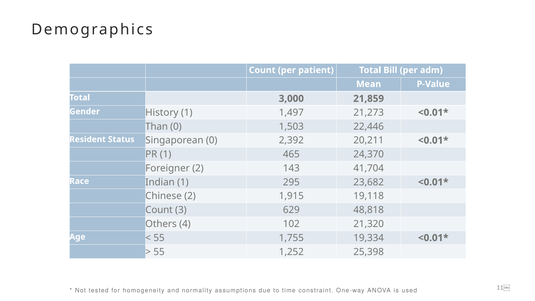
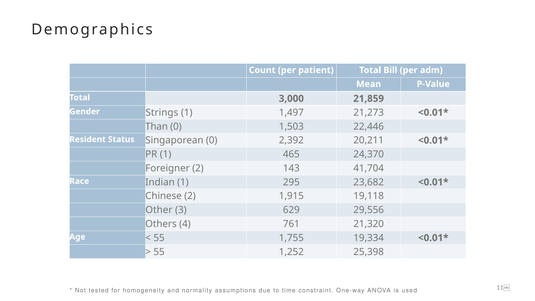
History: History -> Strings (162, 113)
Count: Count -> Other (159, 210)
48,818: 48,818 -> 29,556 (369, 210)
102: 102 -> 761 (291, 224)
